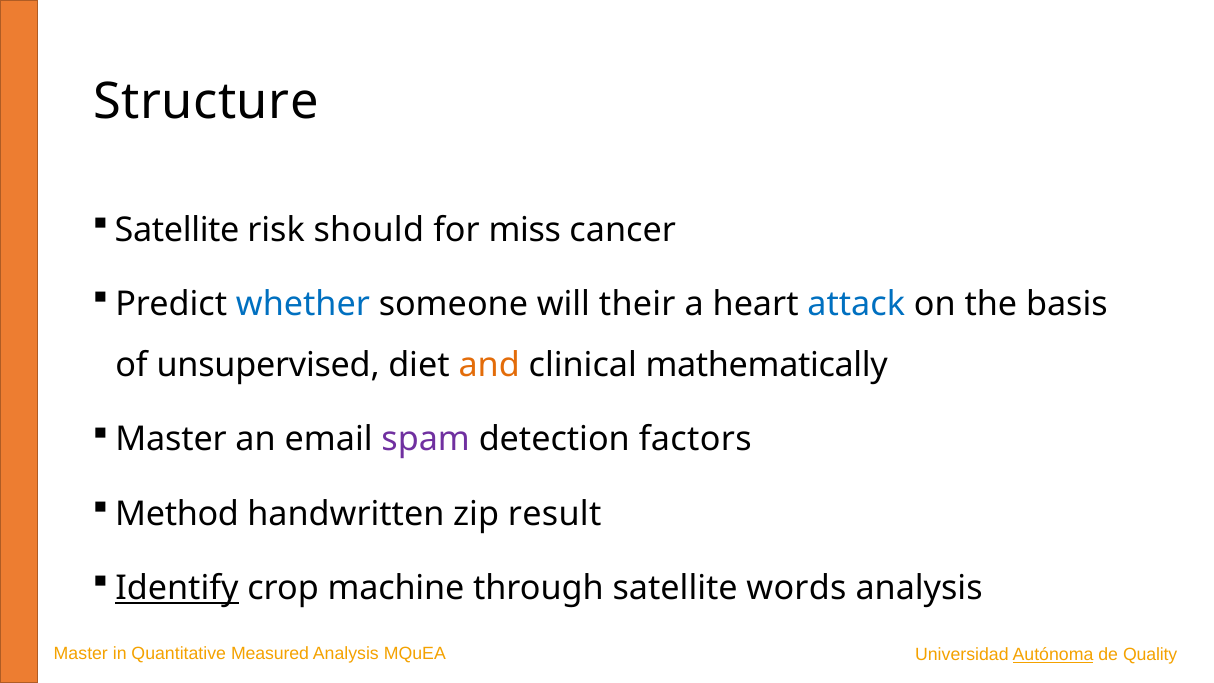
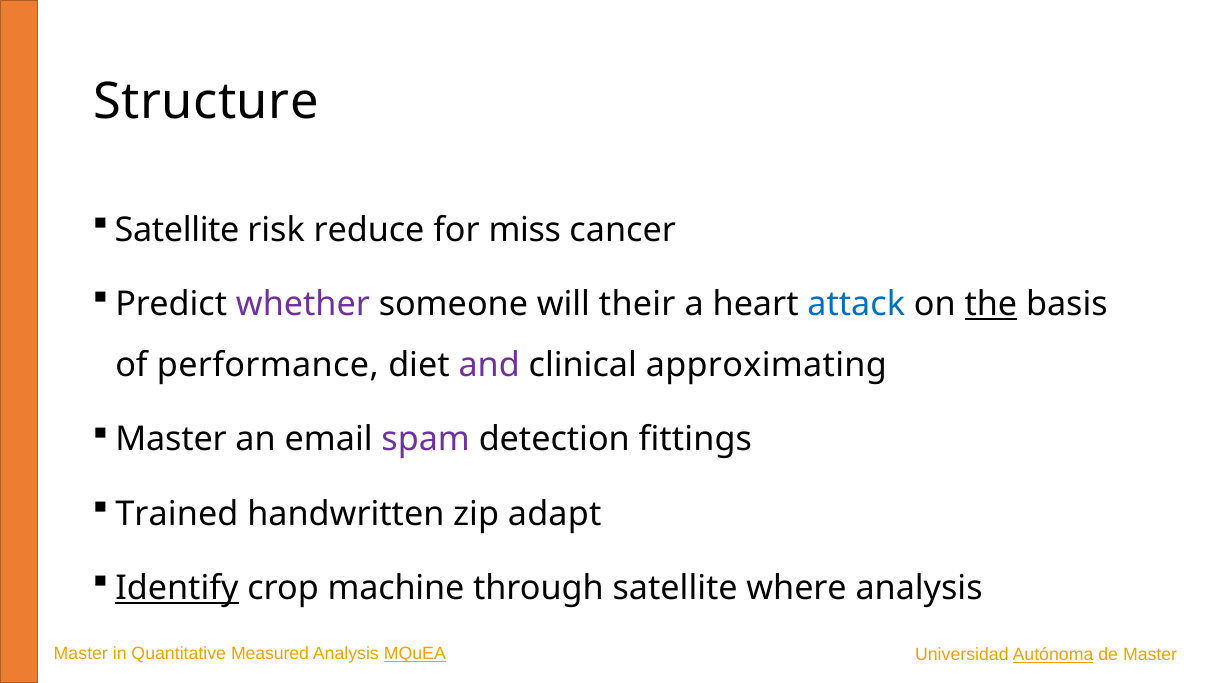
should: should -> reduce (369, 230)
whether colour: blue -> purple (303, 304)
the underline: none -> present (991, 304)
unsupervised: unsupervised -> performance (268, 365)
and colour: orange -> purple (489, 365)
mathematically: mathematically -> approximating (766, 365)
factors: factors -> fittings (695, 440)
Method: Method -> Trained (177, 514)
result: result -> adapt (555, 514)
words: words -> where (797, 588)
MQuEA underline: none -> present (415, 654)
de Quality: Quality -> Master (1150, 655)
